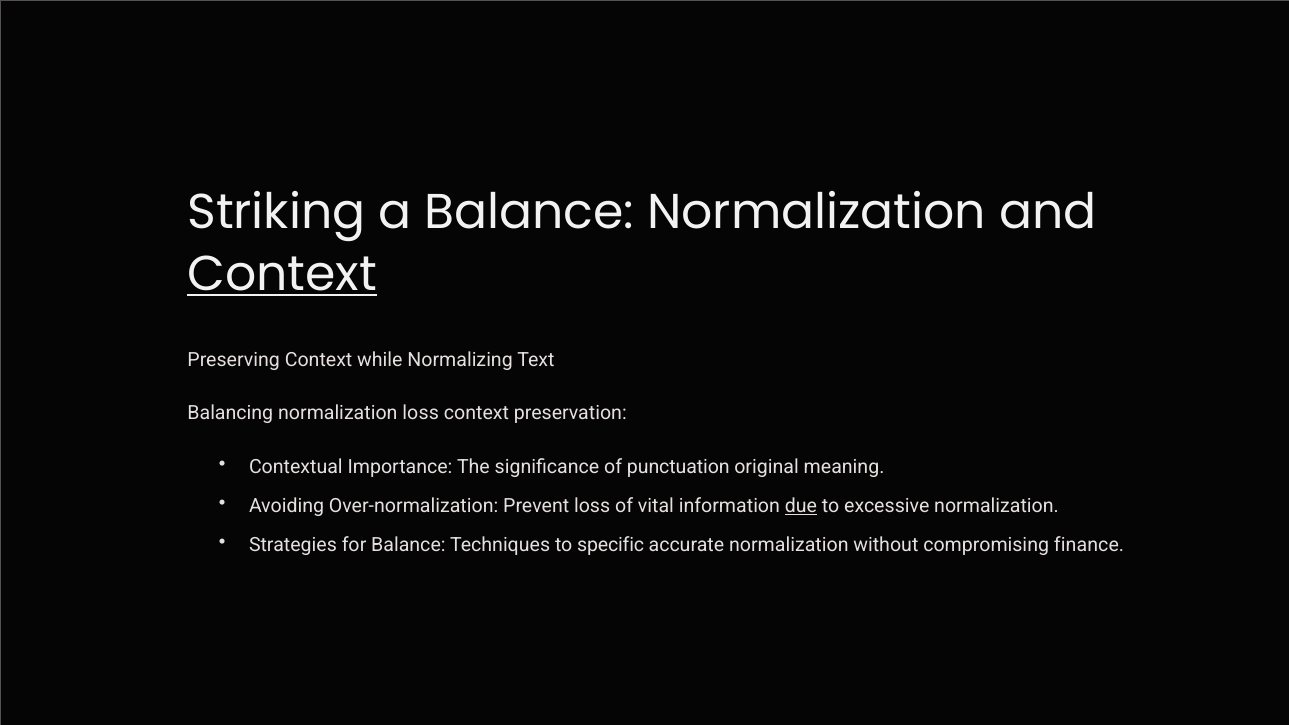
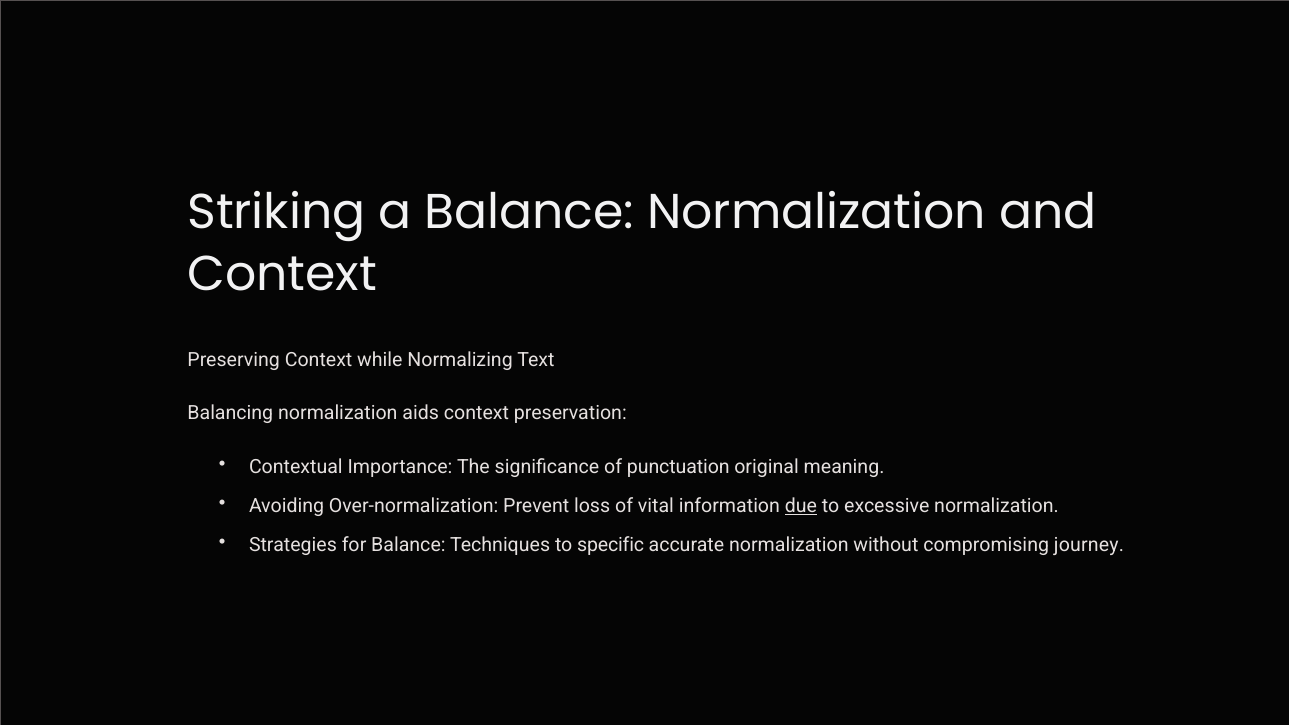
Context underline: present -> none (282, 274)
normalization loss: loss -> aids (421, 413)
finance: finance -> journey (1089, 545)
